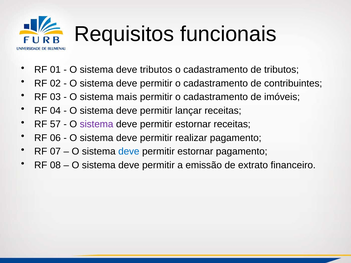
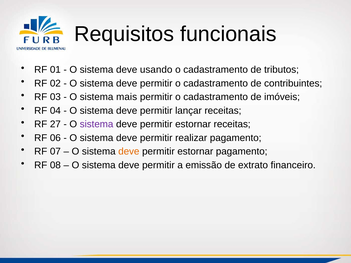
deve tributos: tributos -> usando (156, 70)
57: 57 -> 27 (55, 124)
deve colour: blue -> orange (129, 152)
